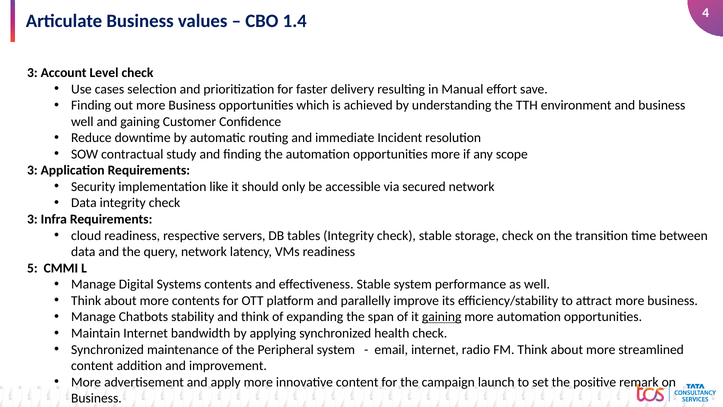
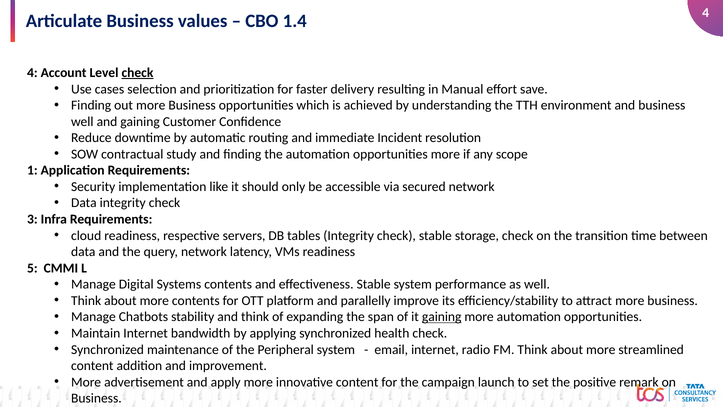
3: 3 -> 4 (32, 73)
check underline: none -> present (137, 73)
3: 3 -> 1 (32, 170)
